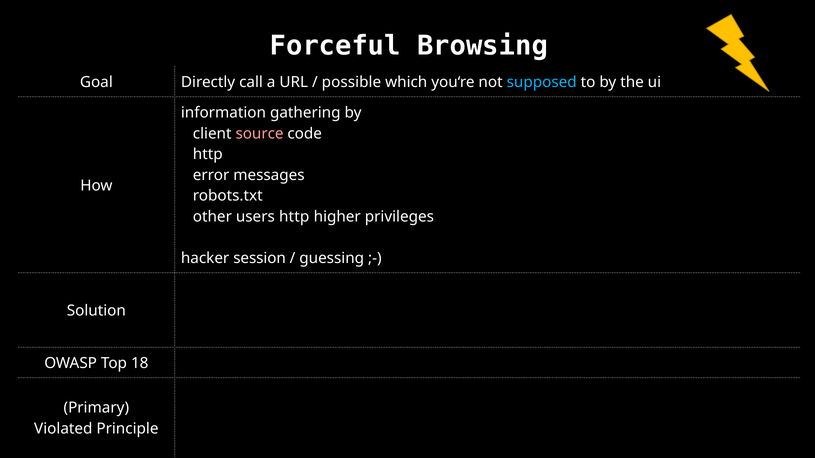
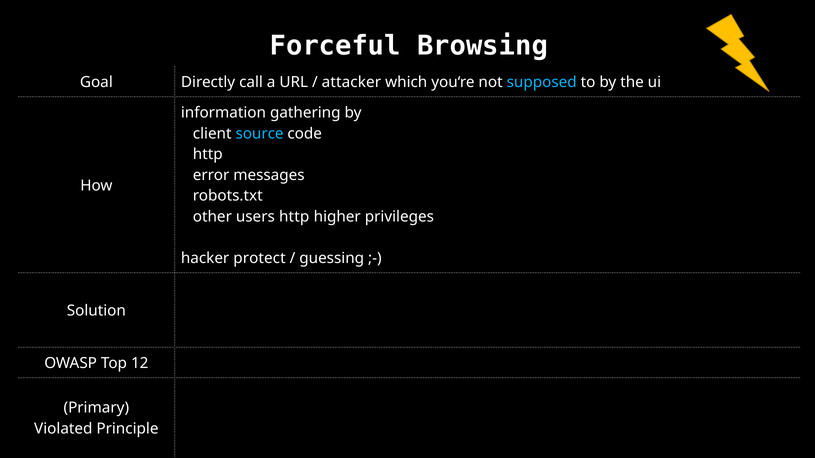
possible: possible -> attacker (351, 82)
source colour: pink -> light blue (260, 134)
session: session -> protect (259, 258)
18: 18 -> 12 (140, 364)
